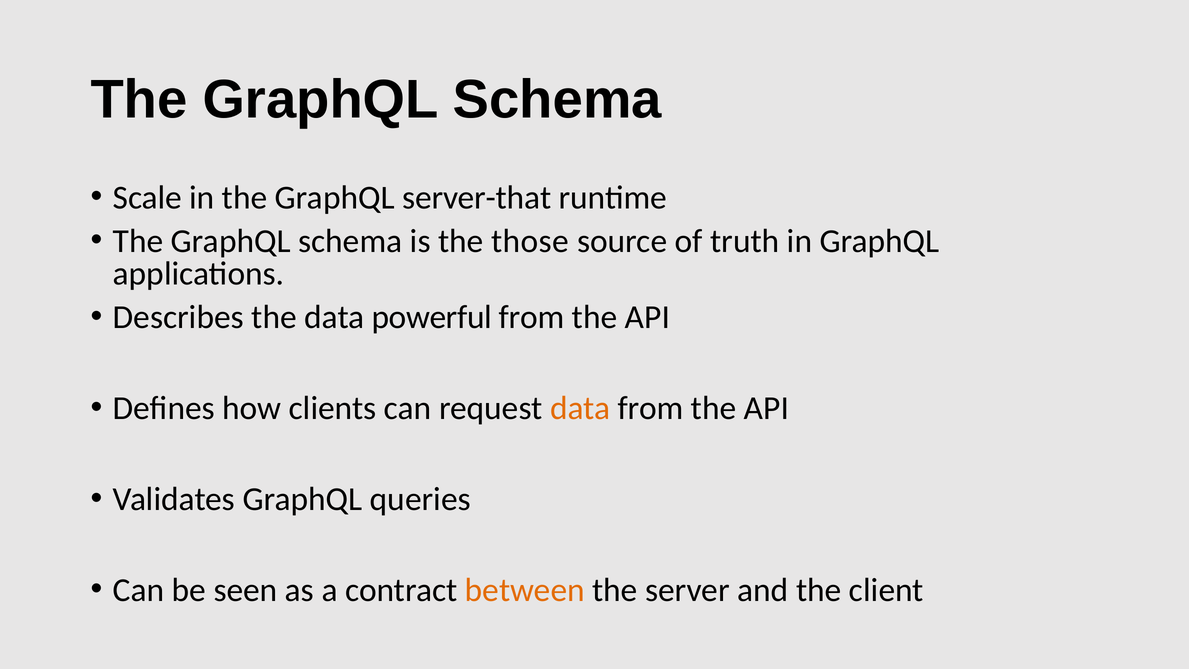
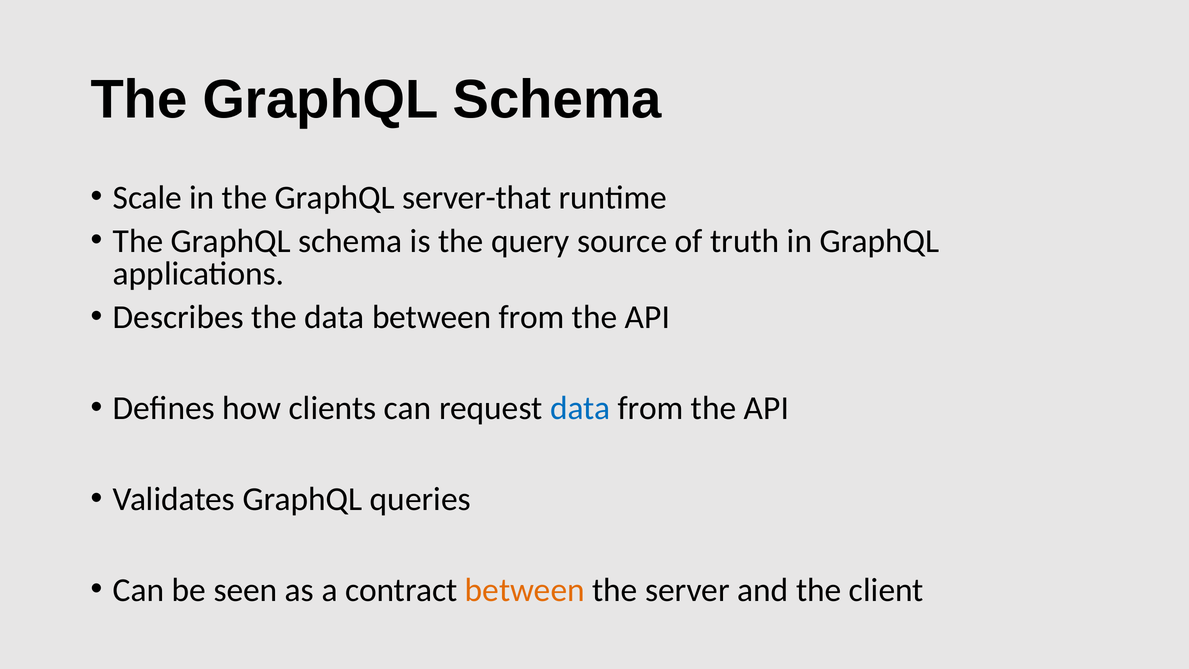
those: those -> query (530, 241)
data powerful: powerful -> between (432, 317)
data colour: orange -> blue (580, 408)
